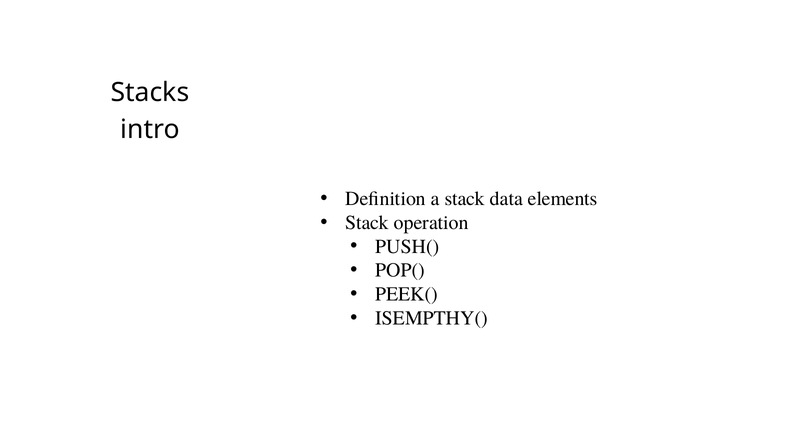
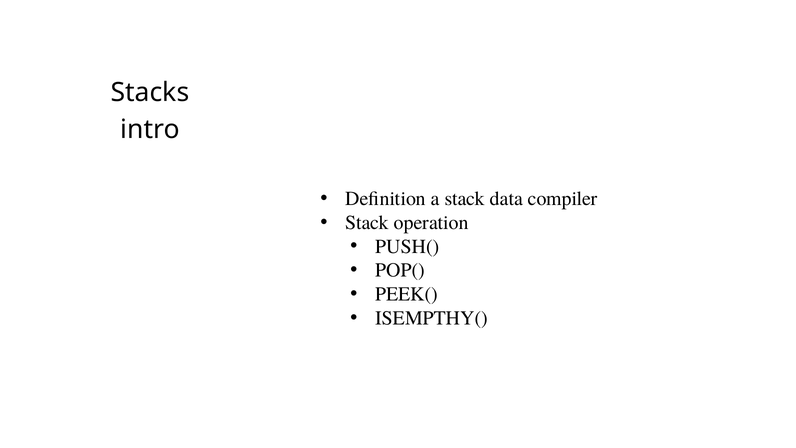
elements: elements -> compiler (563, 199)
